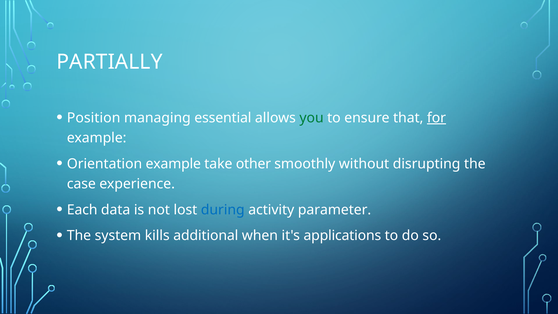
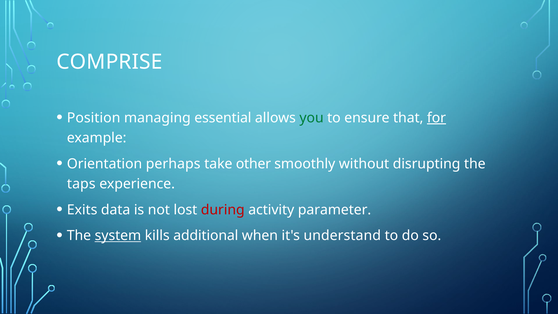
PARTIALLY: PARTIALLY -> COMPRISE (109, 62)
Orientation example: example -> perhaps (173, 164)
case: case -> taps (81, 184)
Each: Each -> Exits (82, 210)
during colour: blue -> red (223, 210)
system underline: none -> present (118, 236)
applications: applications -> understand (342, 236)
